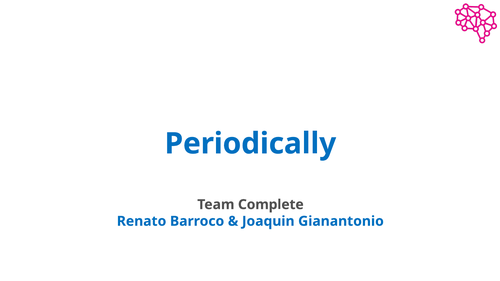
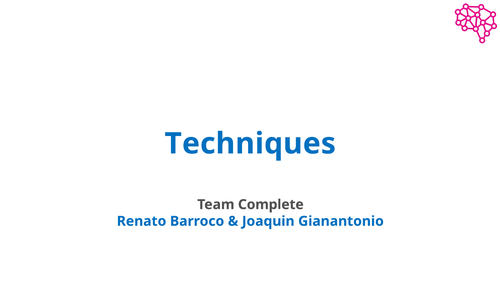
Periodically: Periodically -> Techniques (250, 144)
